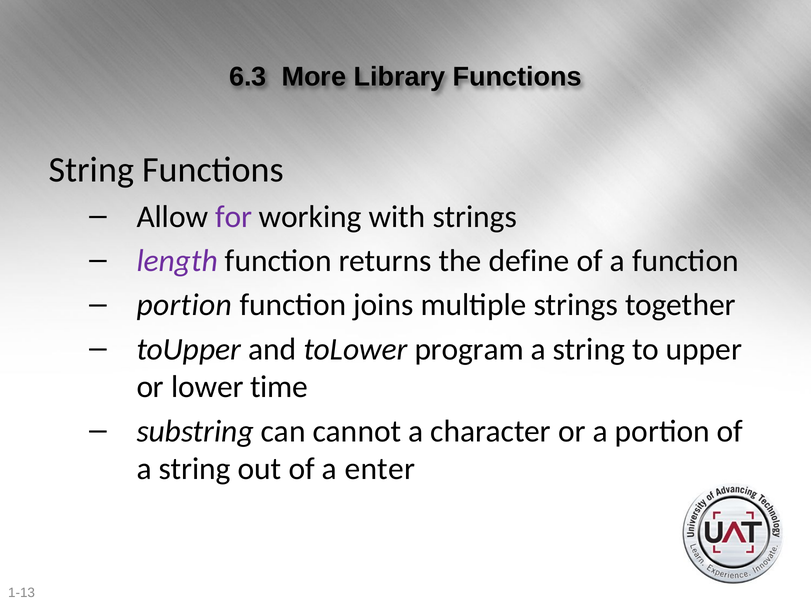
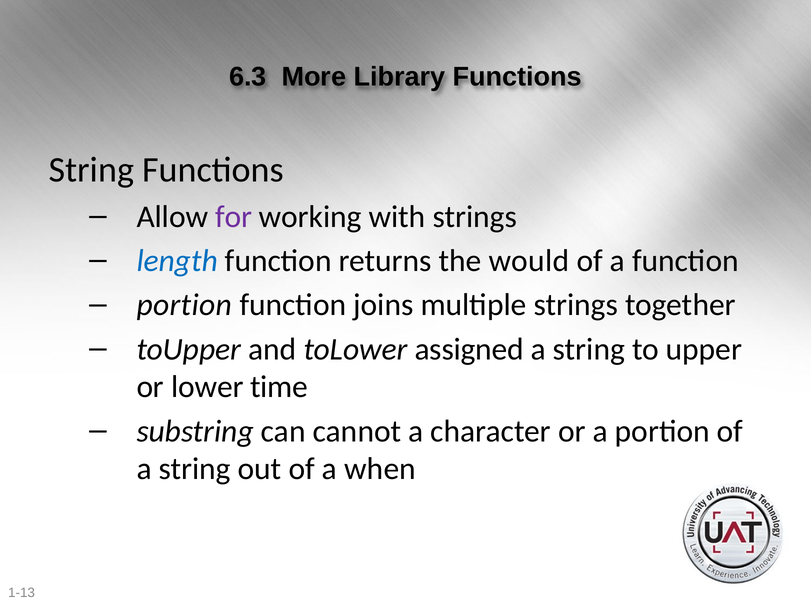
length colour: purple -> blue (177, 261)
define: define -> would (529, 261)
program: program -> assigned (469, 349)
enter: enter -> when (380, 469)
